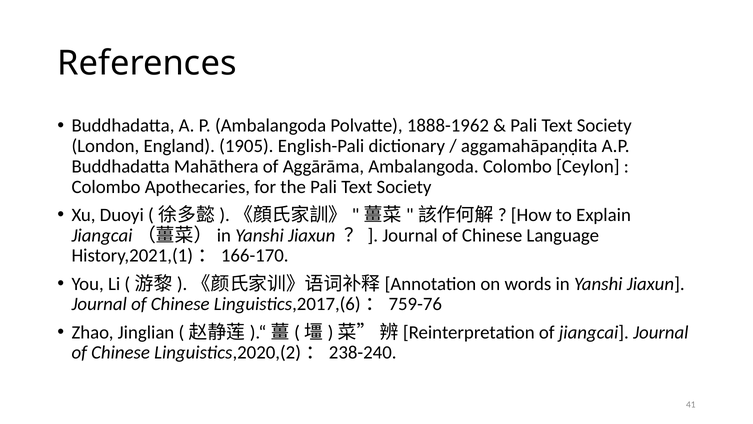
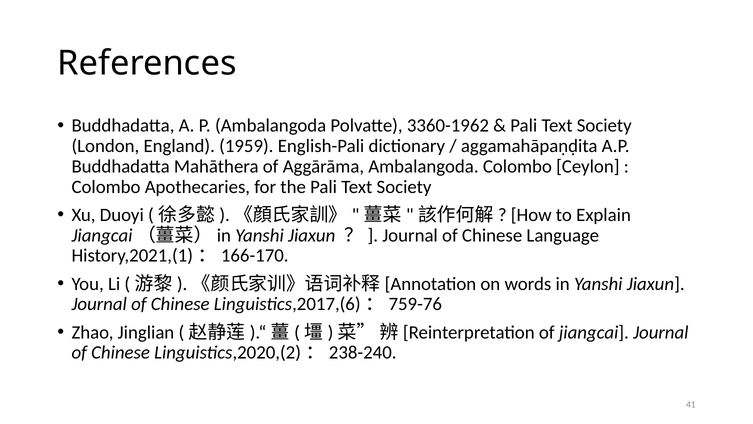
1888-1962: 1888-1962 -> 3360-1962 (448, 126)
1905: 1905 -> 1959 (246, 146)
